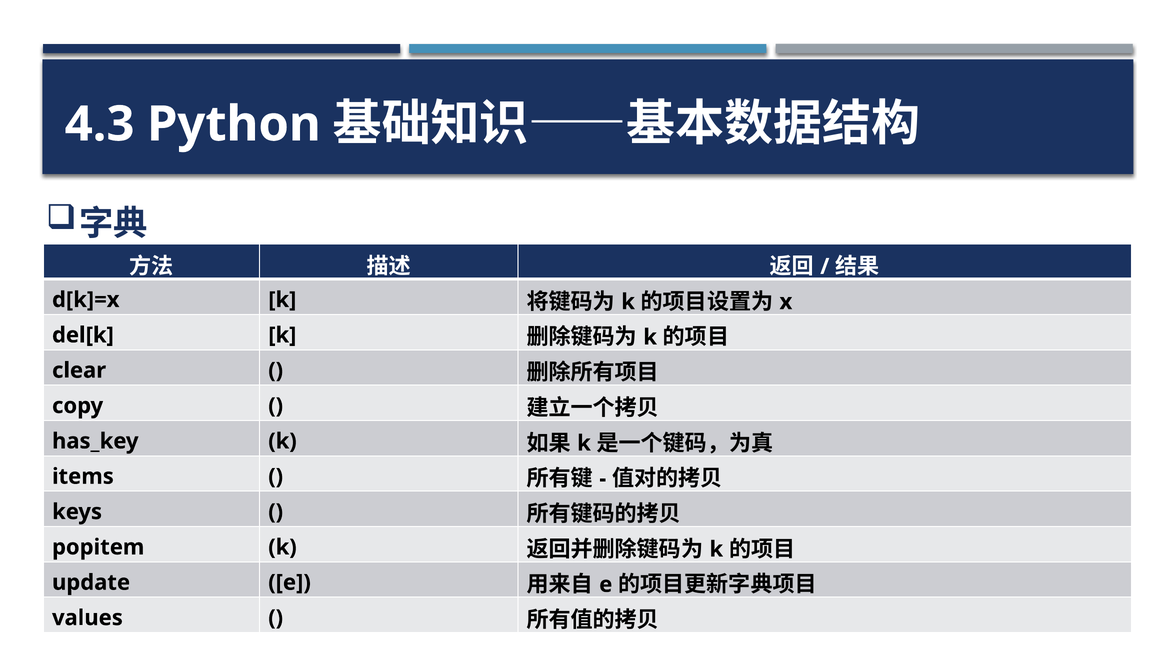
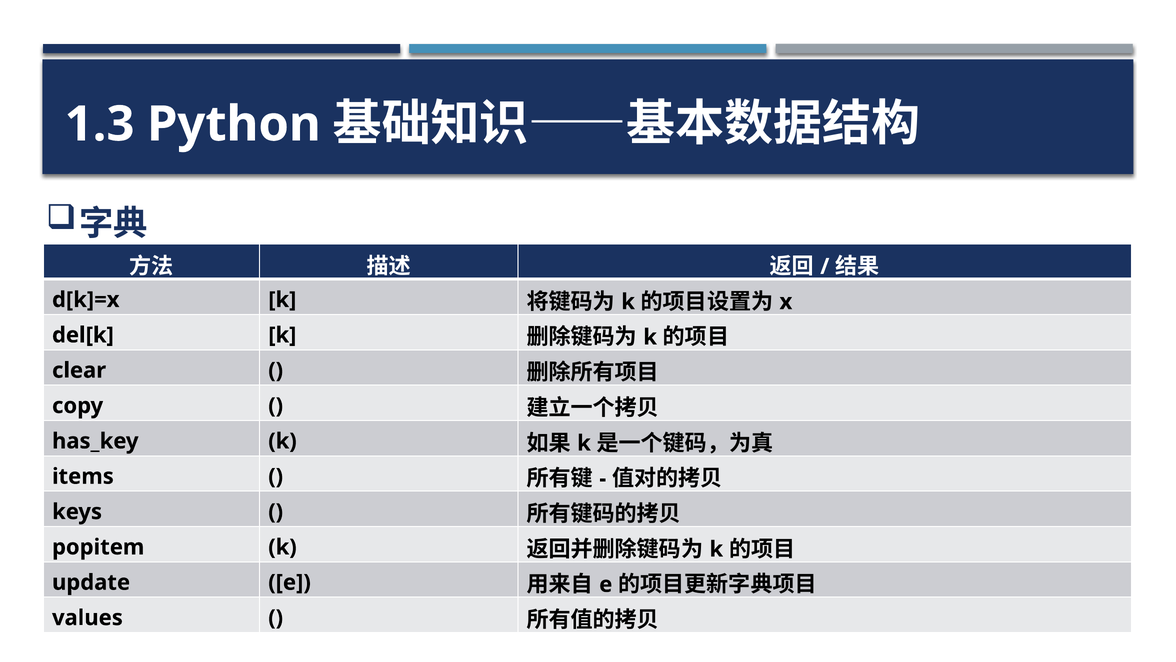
4.3: 4.3 -> 1.3 (100, 124)
